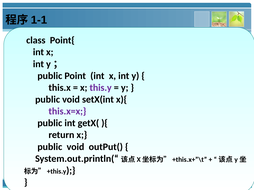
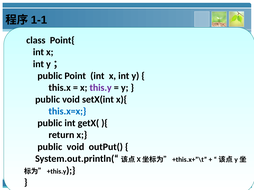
this.x=x colour: purple -> blue (67, 112)
